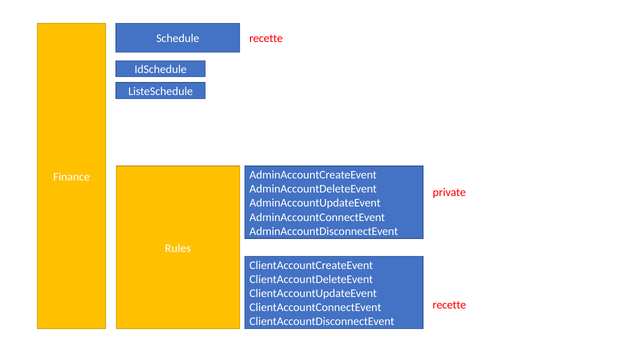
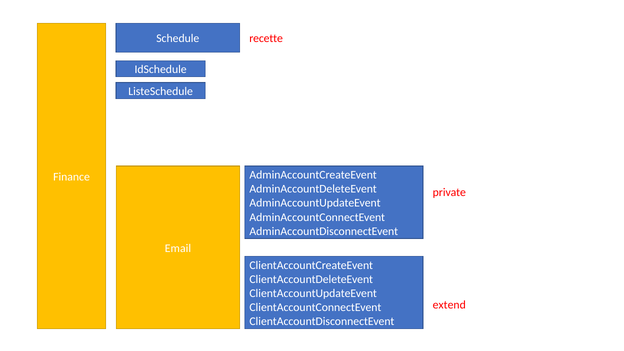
Rules: Rules -> Email (178, 248)
recette: recette -> extend (449, 305)
